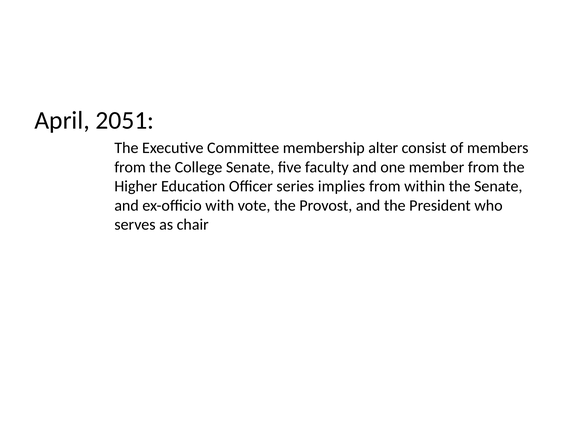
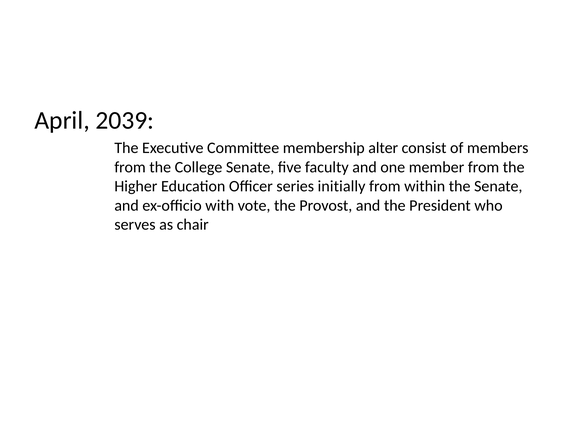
2051: 2051 -> 2039 (125, 121)
implies: implies -> initially (342, 186)
